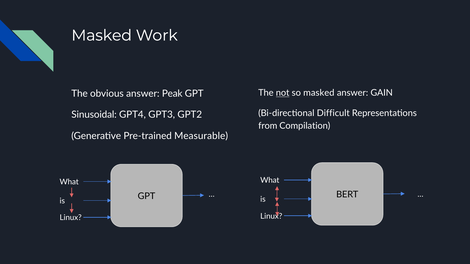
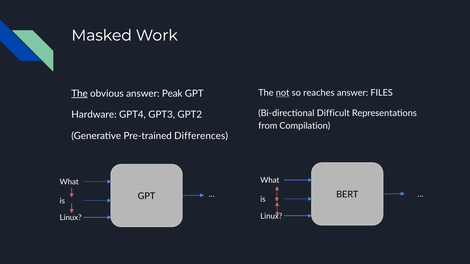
so masked: masked -> reaches (319, 93)
GAIN: GAIN -> FILES (382, 93)
The underline: none -> present (80, 94)
Sinusoidal: Sinusoidal -> Hardware (94, 115)
Measurable: Measurable -> Differences (201, 136)
